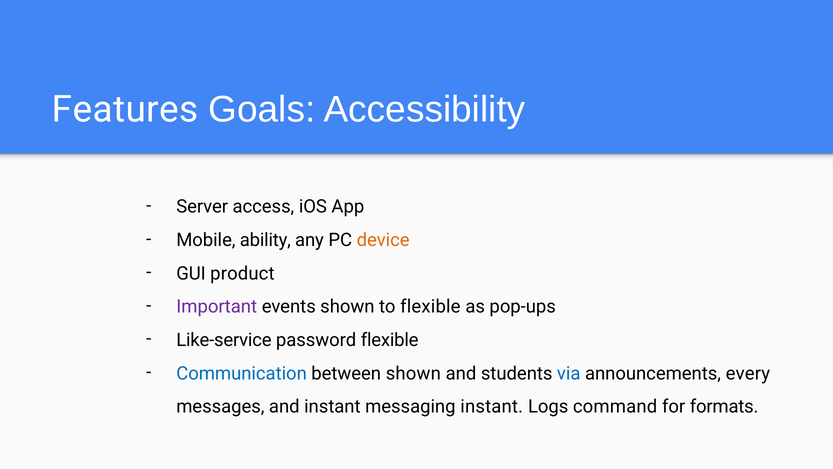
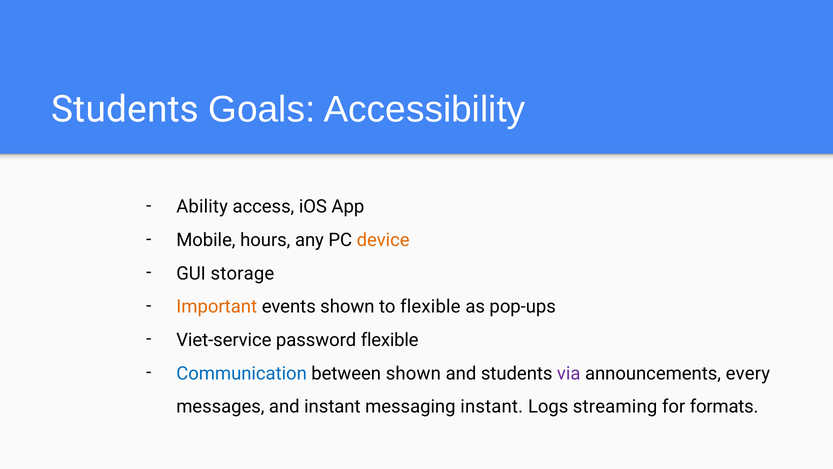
Features: Features -> Students (125, 109)
Server: Server -> Ability (202, 207)
ability: ability -> hours (265, 240)
product: product -> storage (242, 273)
Important colour: purple -> orange (217, 307)
Like-service: Like-service -> Viet-service (224, 340)
via colour: blue -> purple (569, 373)
command: command -> streaming (615, 406)
